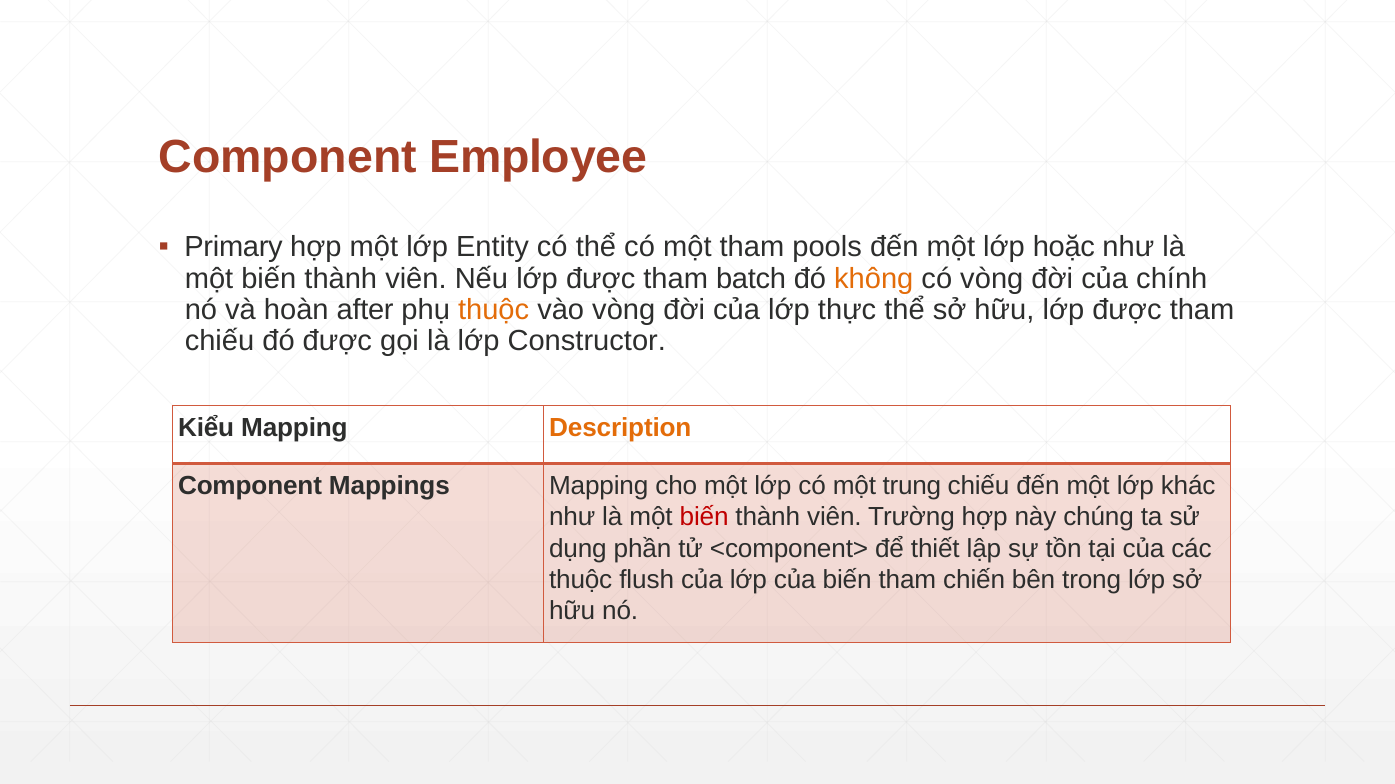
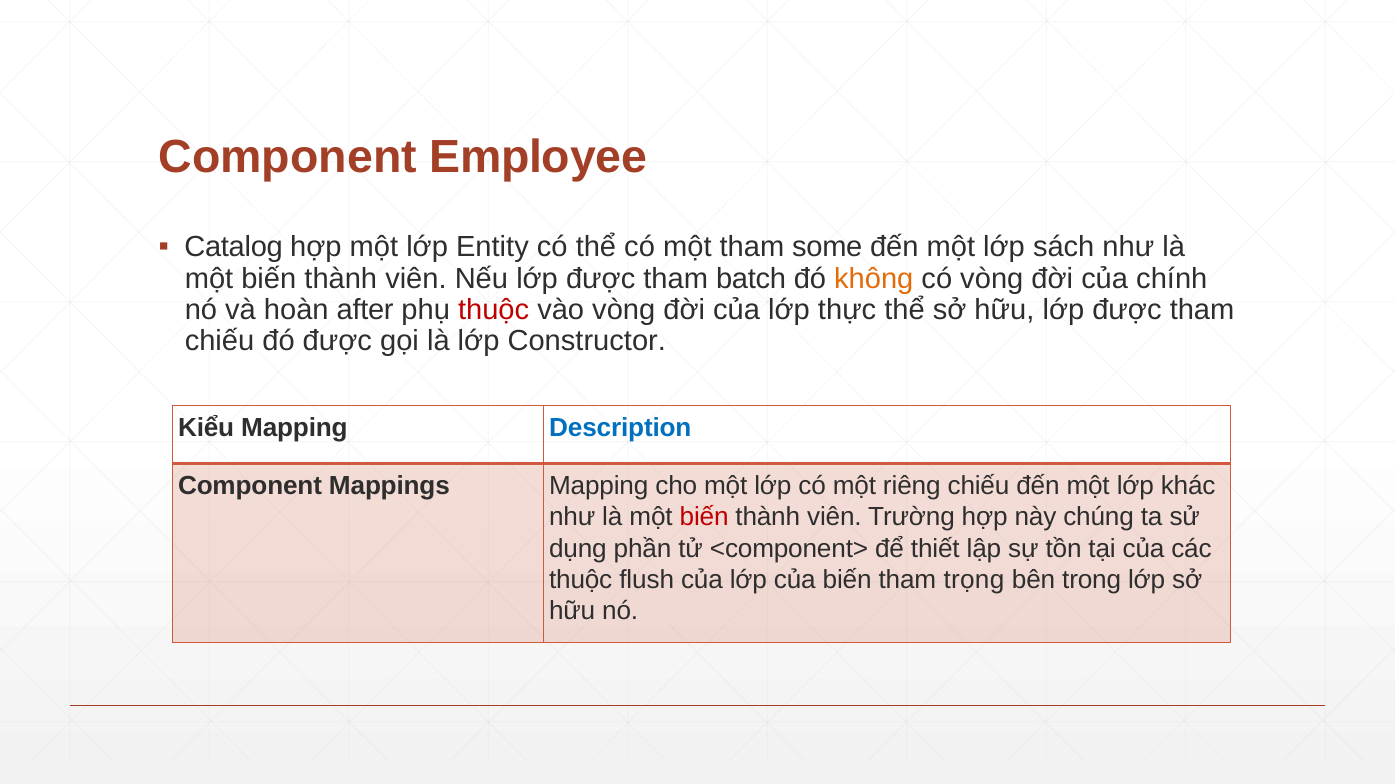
Primary: Primary -> Catalog (234, 247)
pools: pools -> some (827, 247)
hoặc: hoặc -> sách (1064, 247)
thuộc colour: orange -> red (494, 310)
Description colour: orange -> blue (620, 429)
trung: trung -> riêng (912, 486)
chiến: chiến -> trọng (974, 580)
